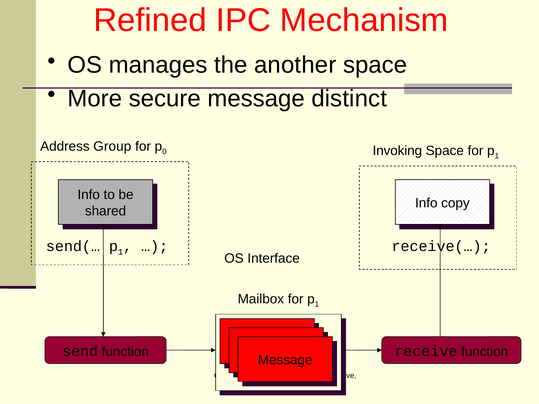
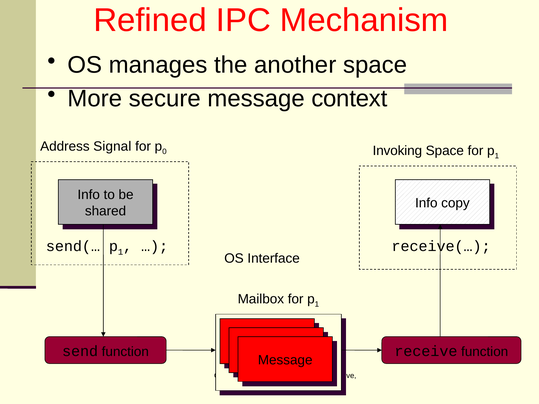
distinct: distinct -> context (349, 99)
Group: Group -> Signal (112, 146)
